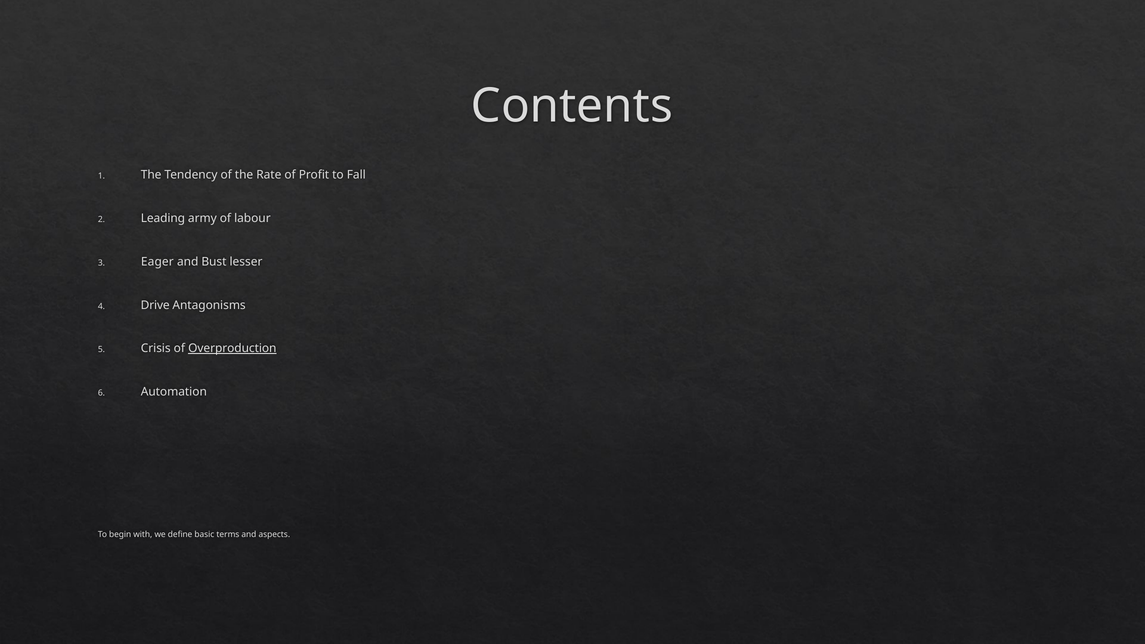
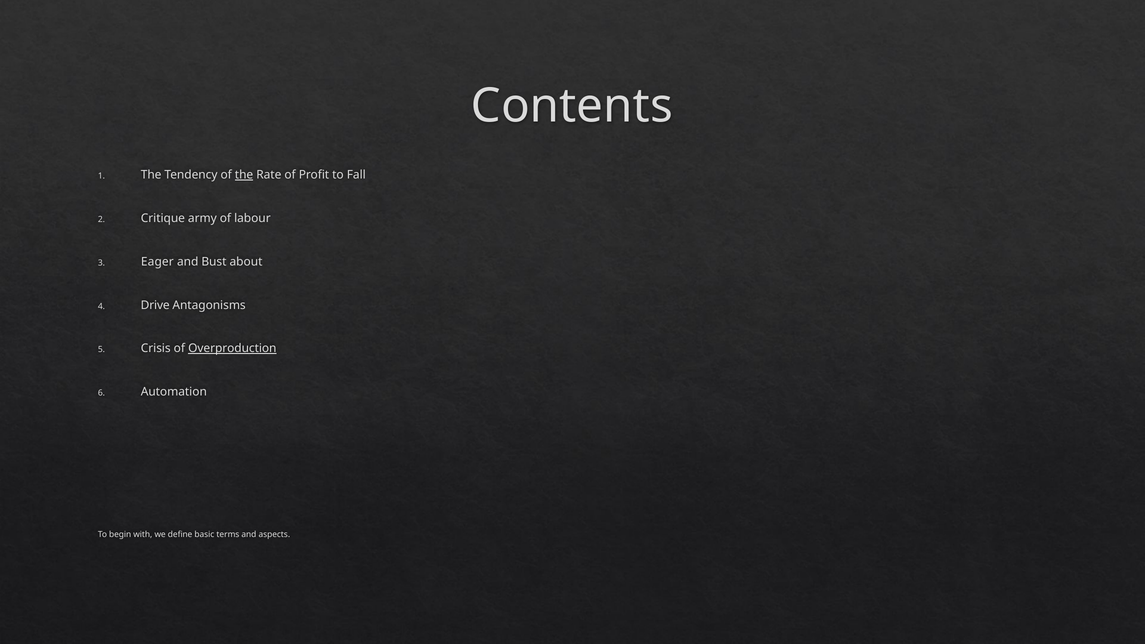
the underline: none -> present (244, 175)
Leading: Leading -> Critique (163, 218)
lesser: lesser -> about (246, 262)
